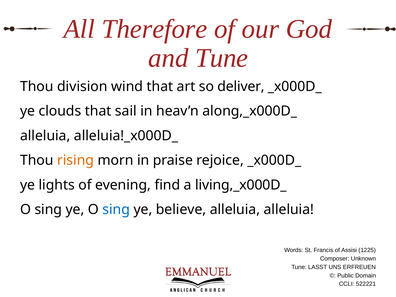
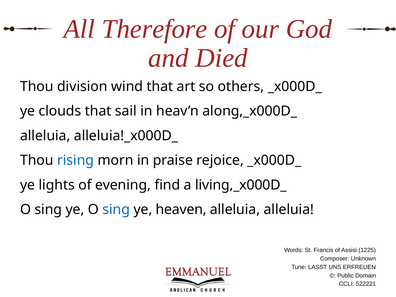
and Tune: Tune -> Died (222, 58)
deliver: deliver -> others (241, 86)
rising colour: orange -> blue (76, 160)
believe: believe -> heaven (181, 209)
